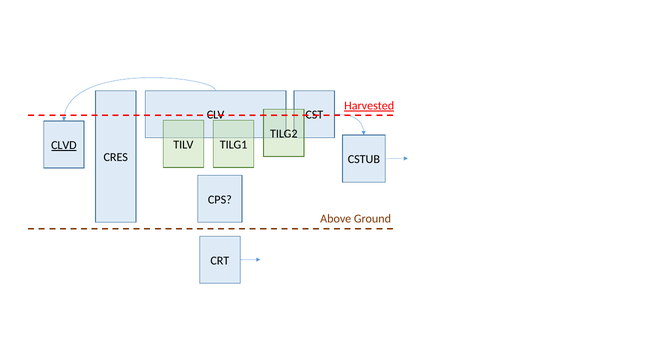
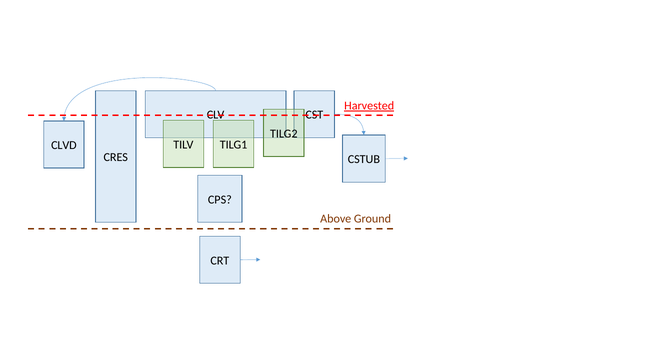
CLVD underline: present -> none (64, 146)
